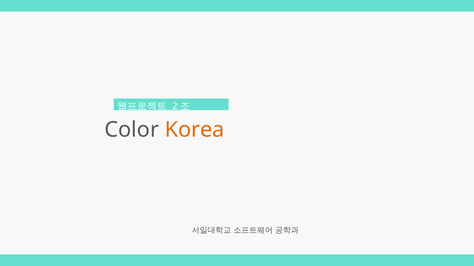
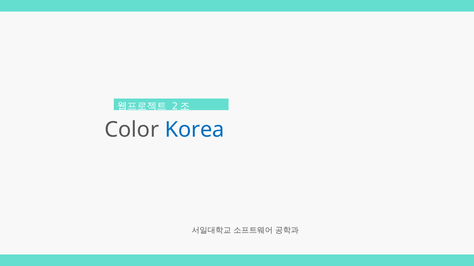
Korea colour: orange -> blue (195, 130)
